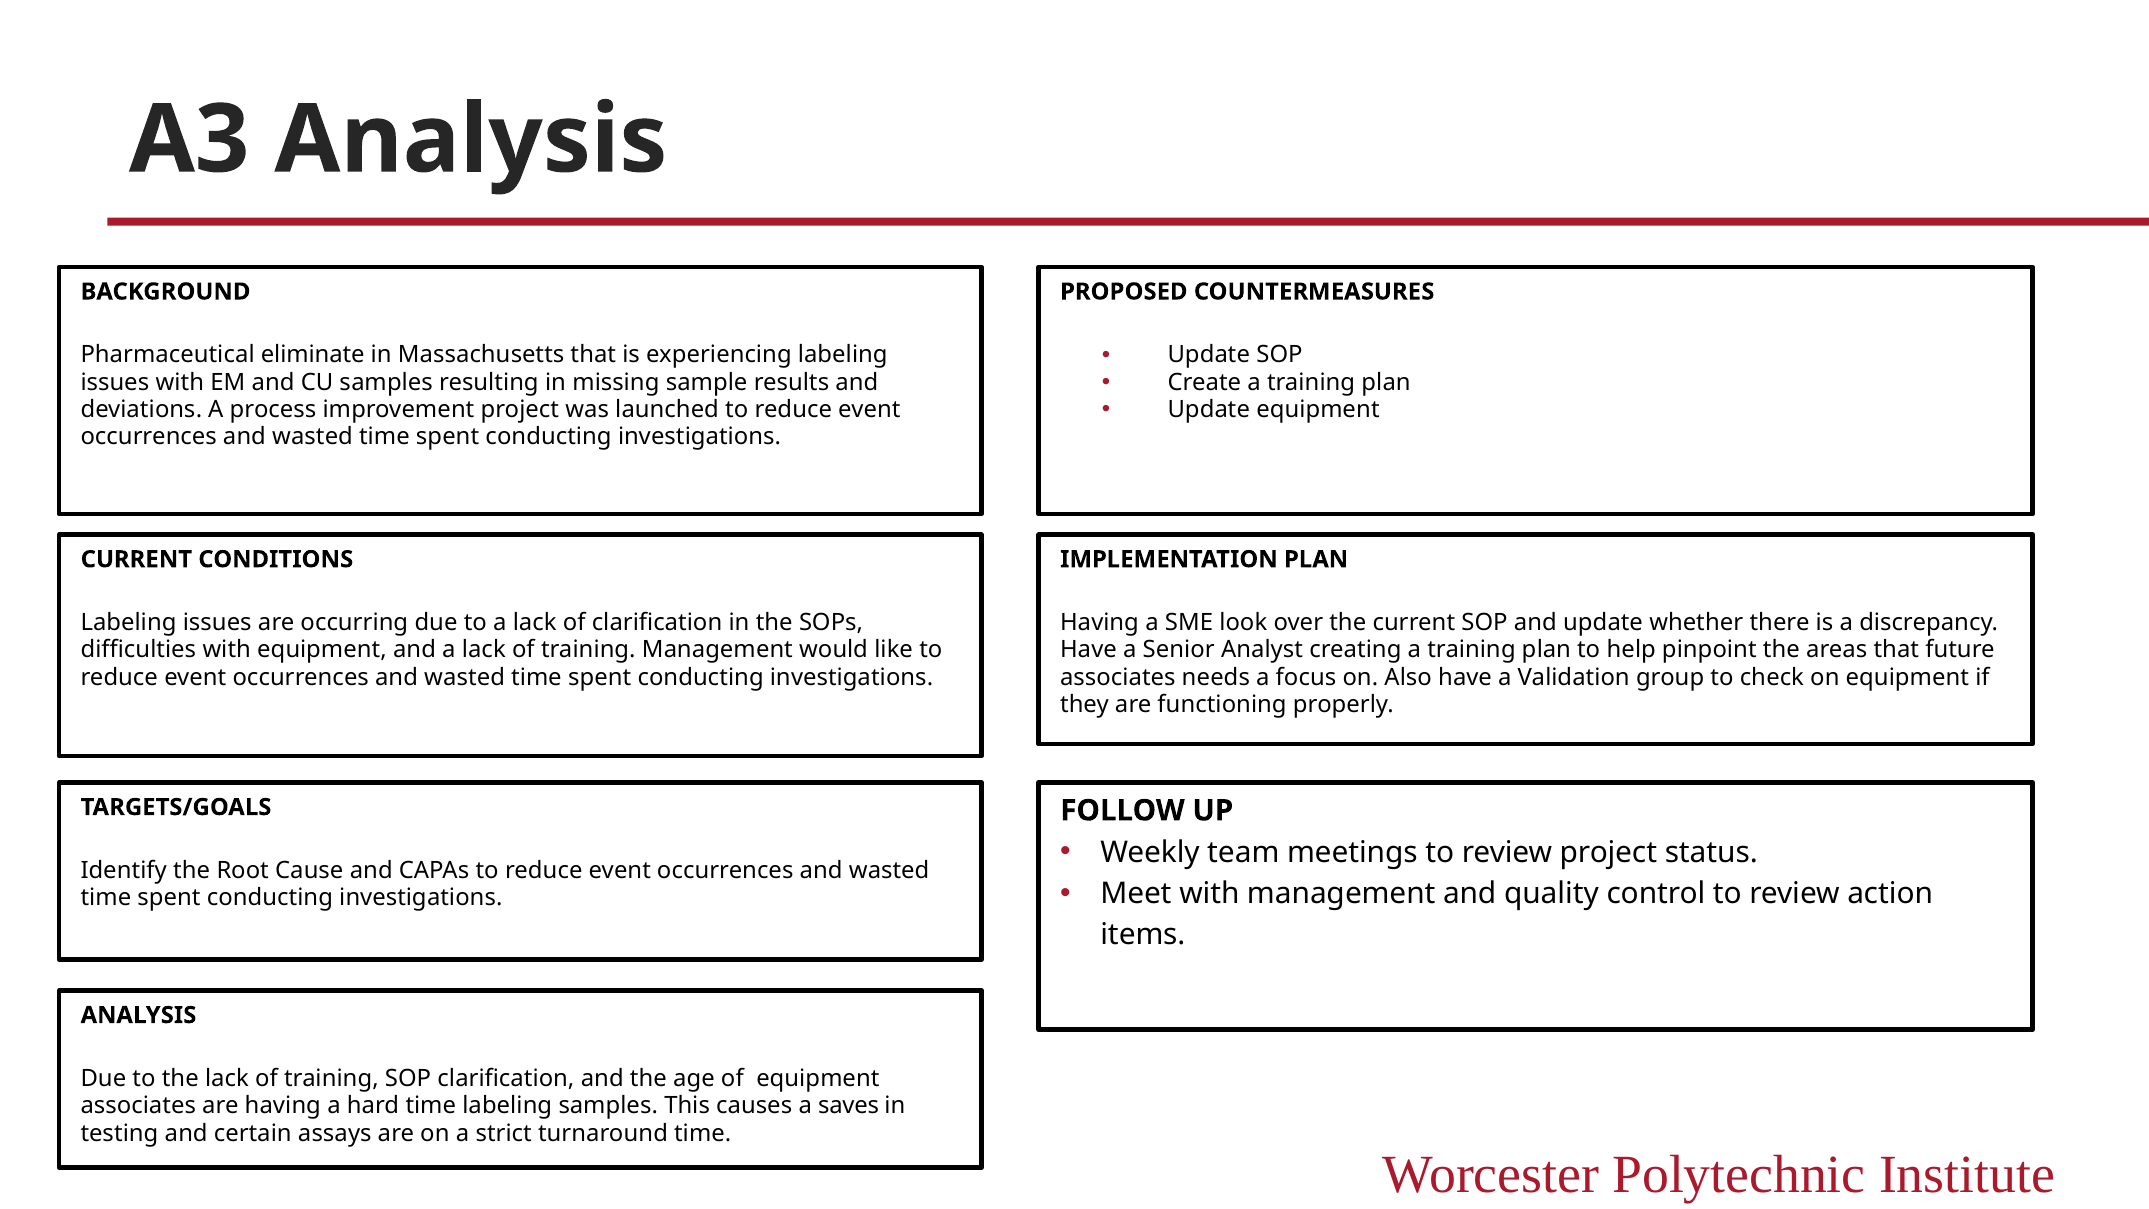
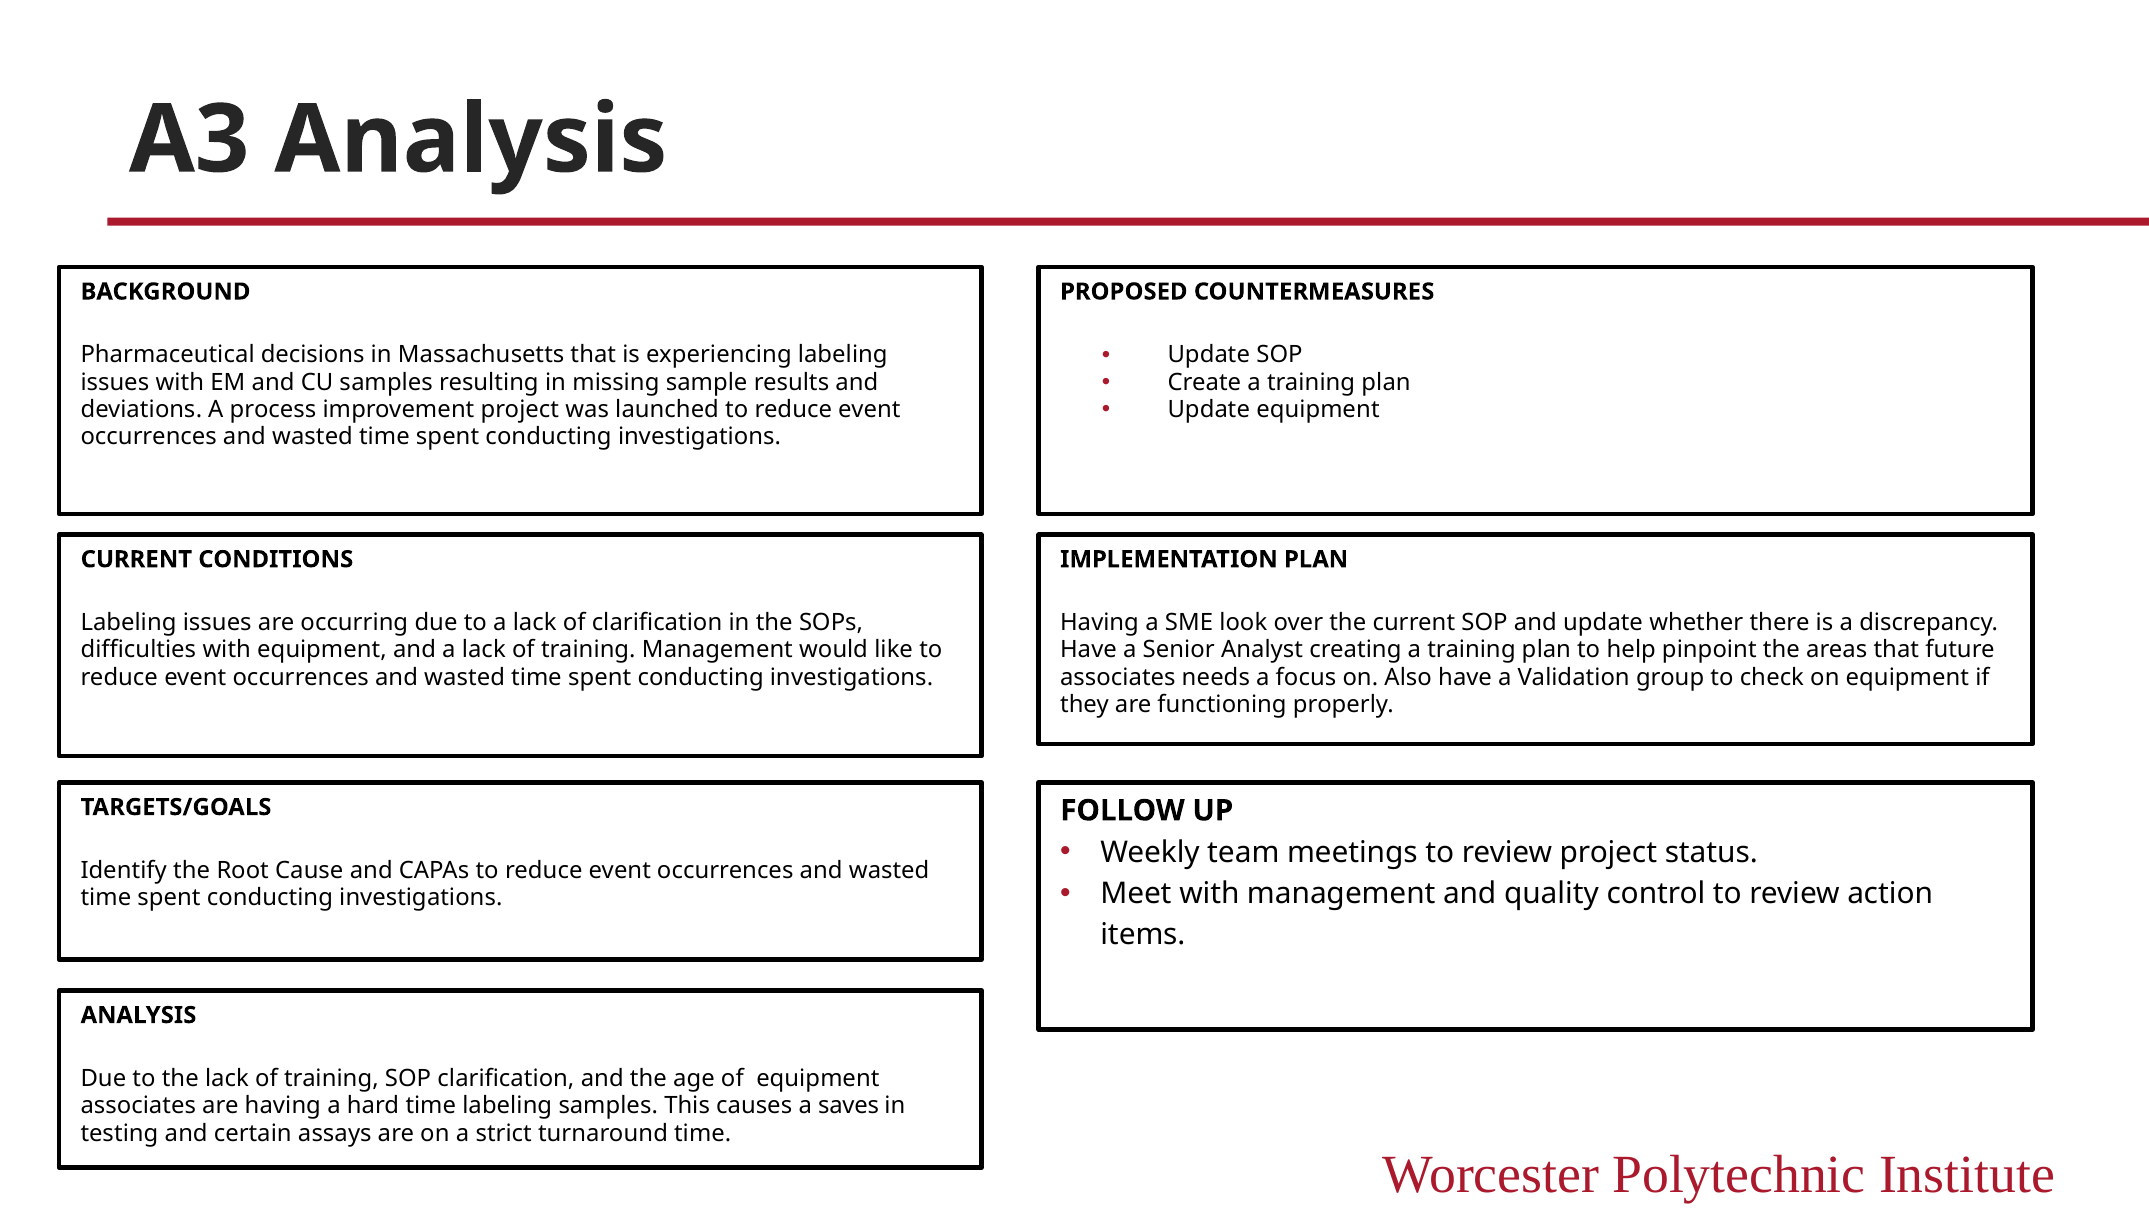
eliminate: eliminate -> decisions (313, 355)
